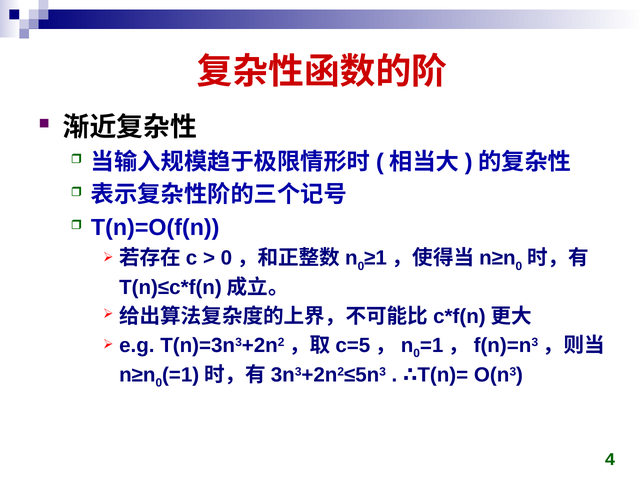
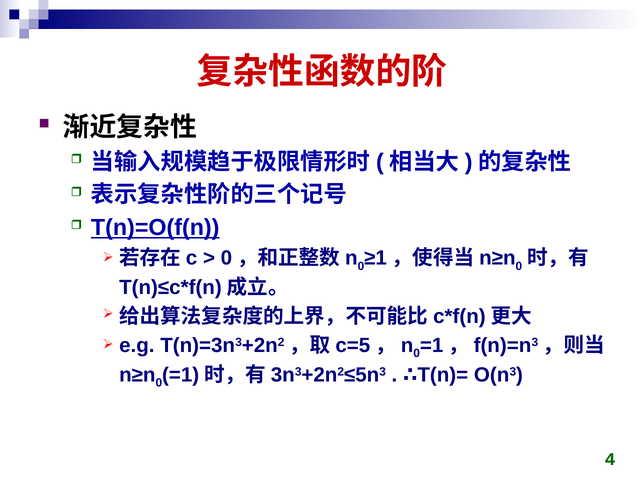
T(n)=O(f(n underline: none -> present (155, 228)
